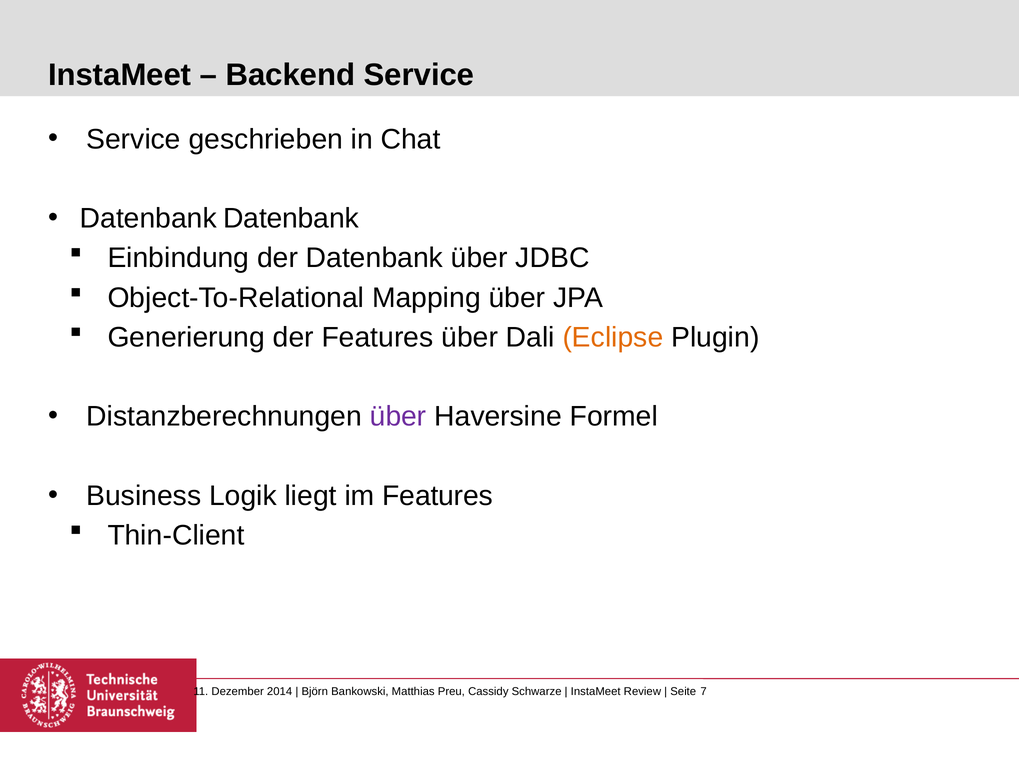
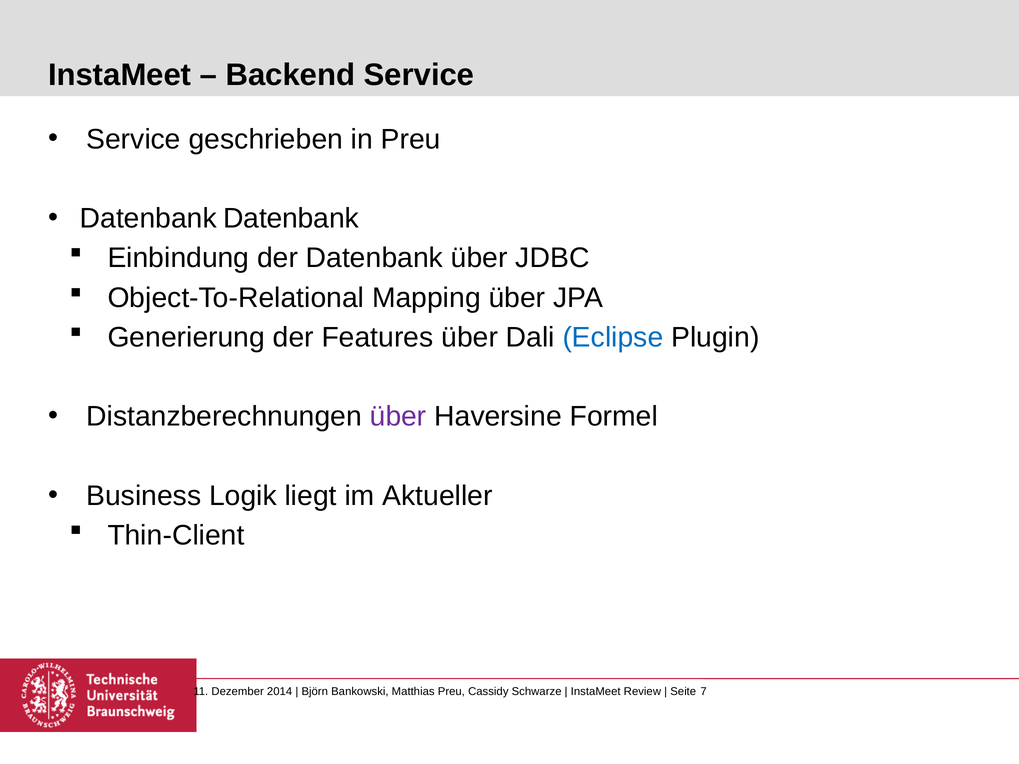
in Chat: Chat -> Preu (411, 139)
Eclipse colour: orange -> blue (613, 337)
im Features: Features -> Aktueller (438, 496)
